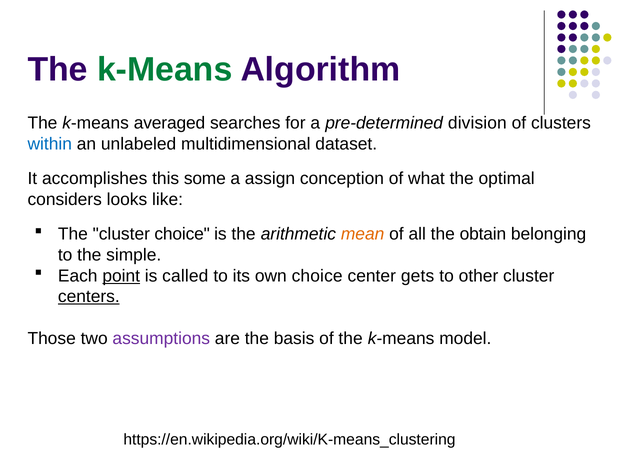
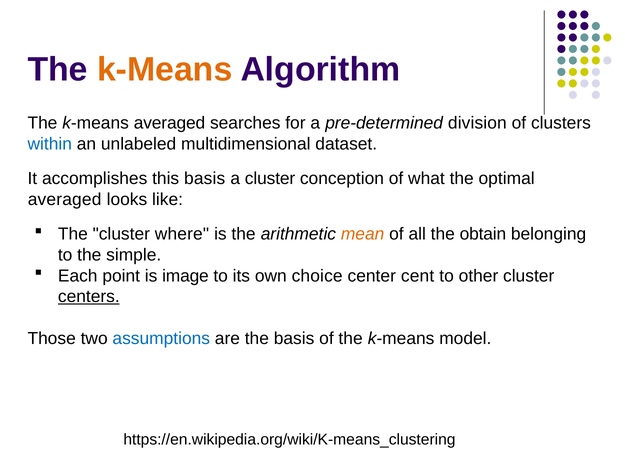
k-Means colour: green -> orange (165, 69)
this some: some -> basis (205, 178)
a assign: assign -> cluster (270, 178)
considers: considers -> averaged (65, 199)
cluster choice: choice -> where (182, 234)
point underline: present -> none (121, 276)
called: called -> image (185, 276)
gets: gets -> cent (418, 276)
assumptions colour: purple -> blue (161, 338)
